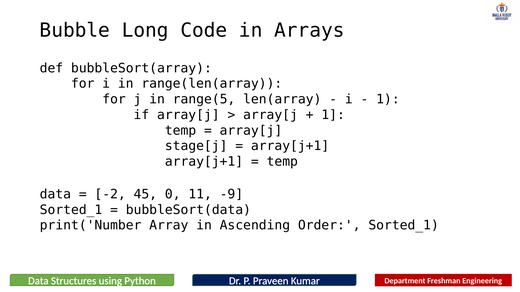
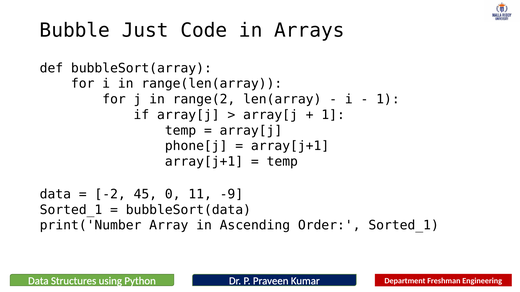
Long: Long -> Just (145, 30)
range(5: range(5 -> range(2 (204, 99)
stage[j: stage[j -> phone[j (196, 146)
